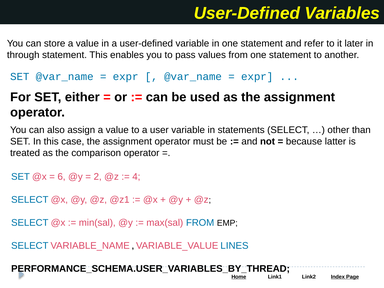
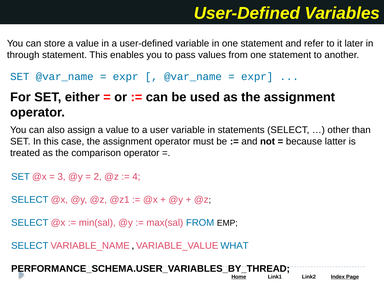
6: 6 -> 3 (62, 177)
LINES: LINES -> WHAT (234, 246)
